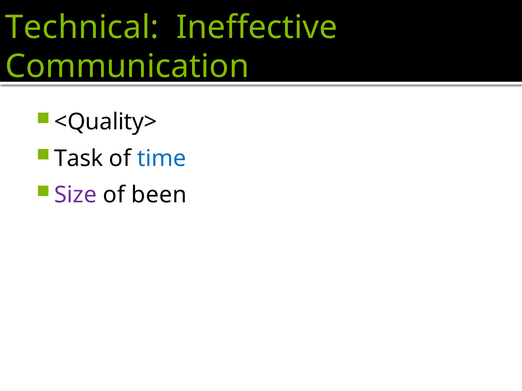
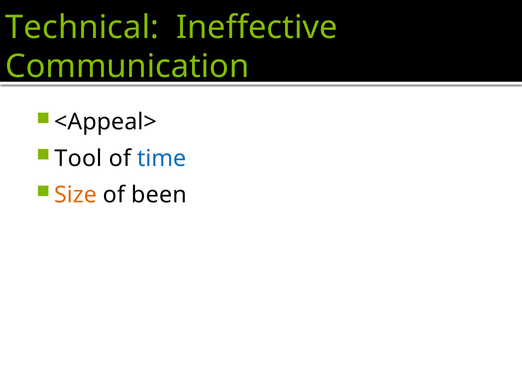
<Quality>: <Quality> -> <Appeal> (106, 122)
Task: Task -> Tool (78, 159)
Size colour: purple -> orange (76, 195)
